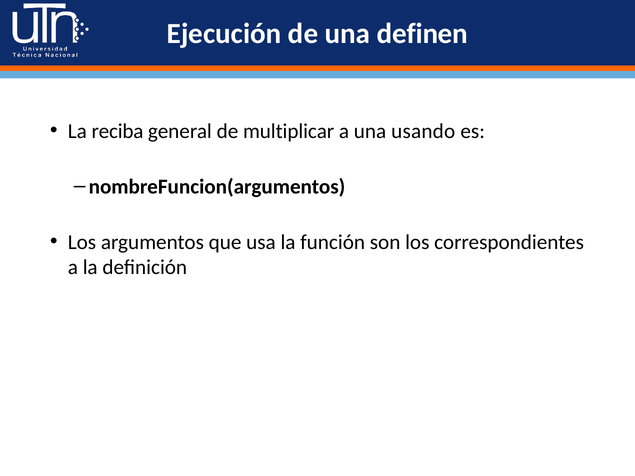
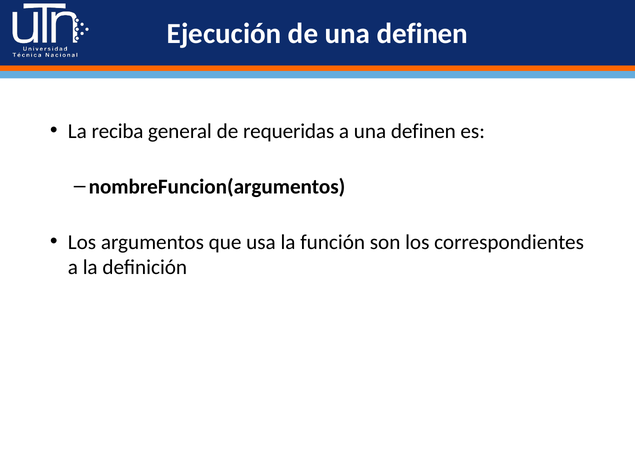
multiplicar: multiplicar -> requeridas (289, 131)
a una usando: usando -> definen (423, 131)
